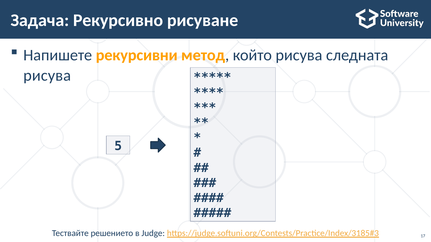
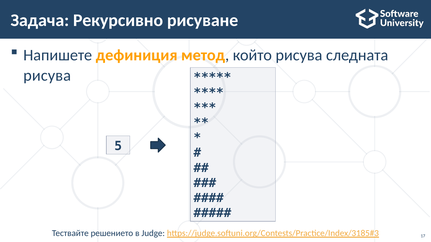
рекурсивни: рекурсивни -> дефиниция (137, 55)
